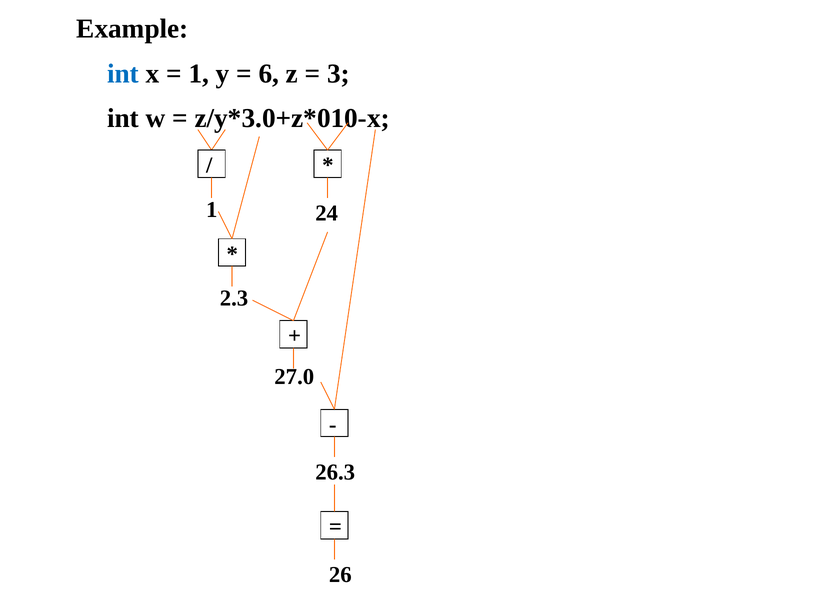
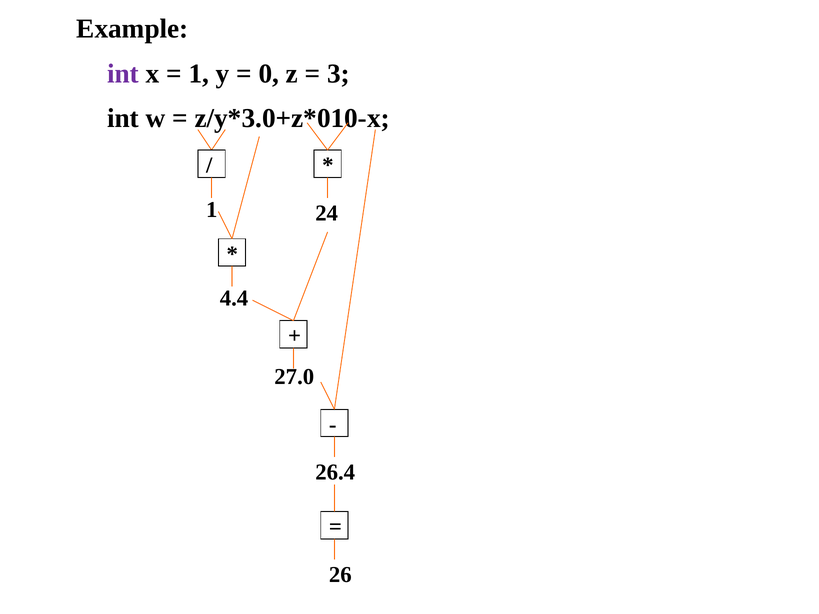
int colour: blue -> purple (123, 74)
6: 6 -> 0 (269, 74)
2.3: 2.3 -> 4.4 (234, 298)
26.3: 26.3 -> 26.4 (335, 472)
